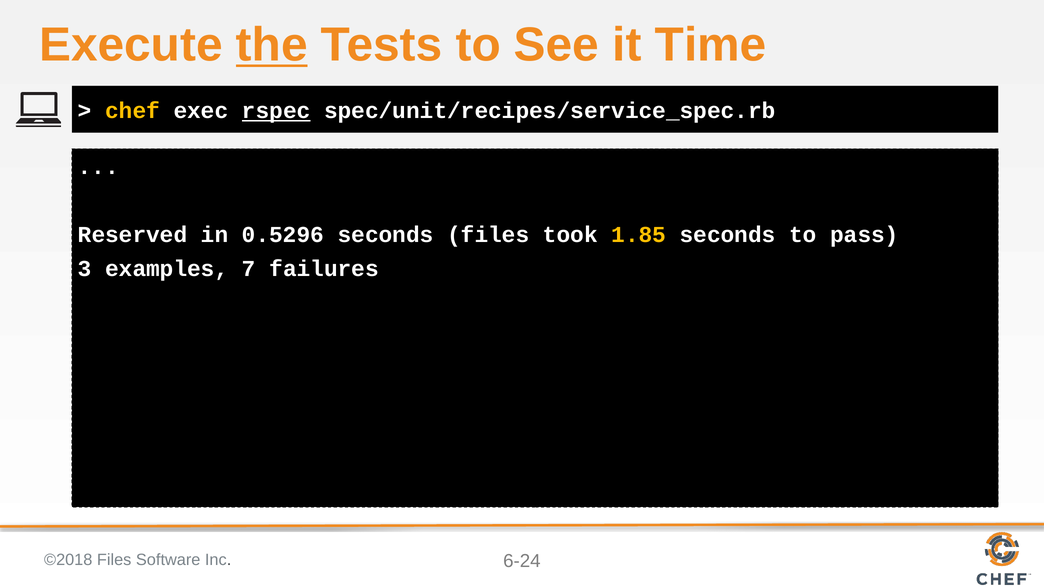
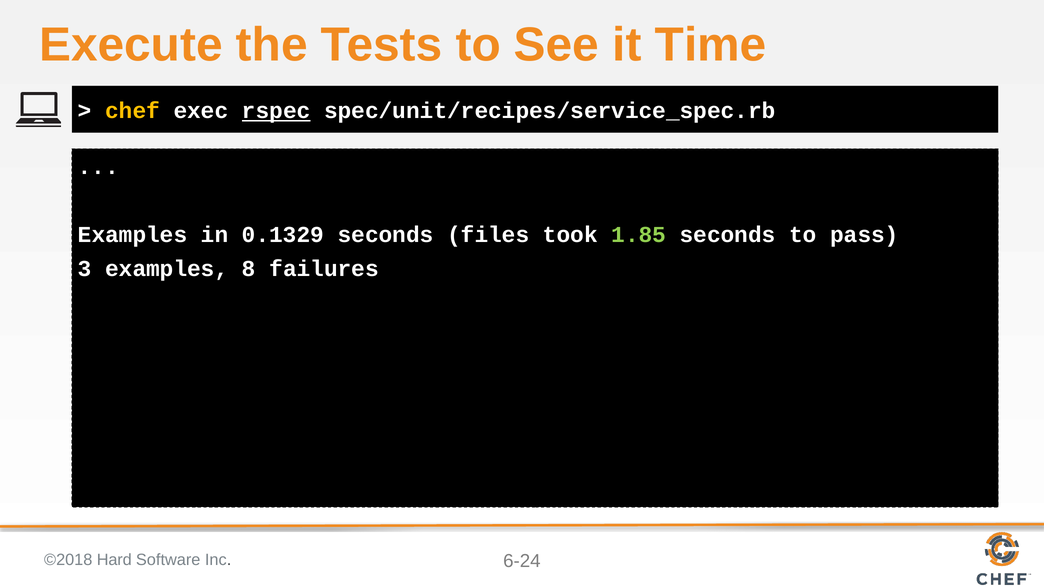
the underline: present -> none (272, 45)
Reserved: Reserved -> Examples (133, 235)
0.5296: 0.5296 -> 0.1329 (283, 235)
1.85 colour: yellow -> light green (639, 235)
7: 7 -> 8 (249, 269)
Files: Files -> Hard (114, 560)
